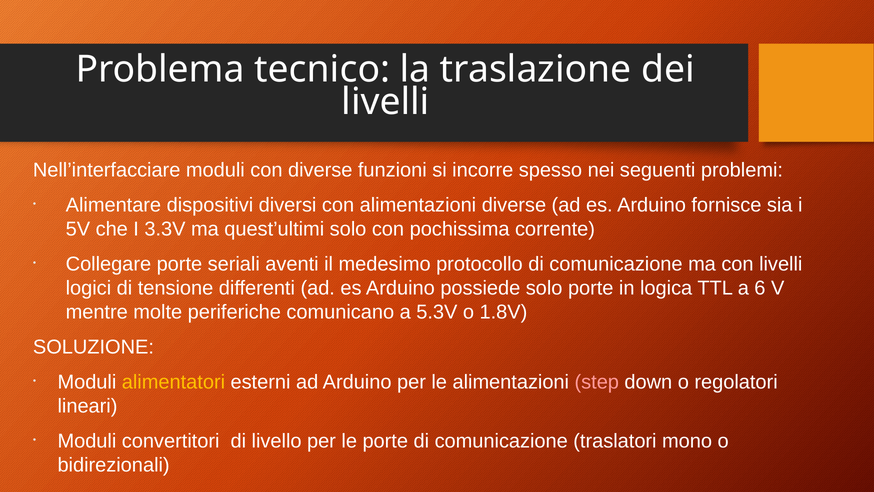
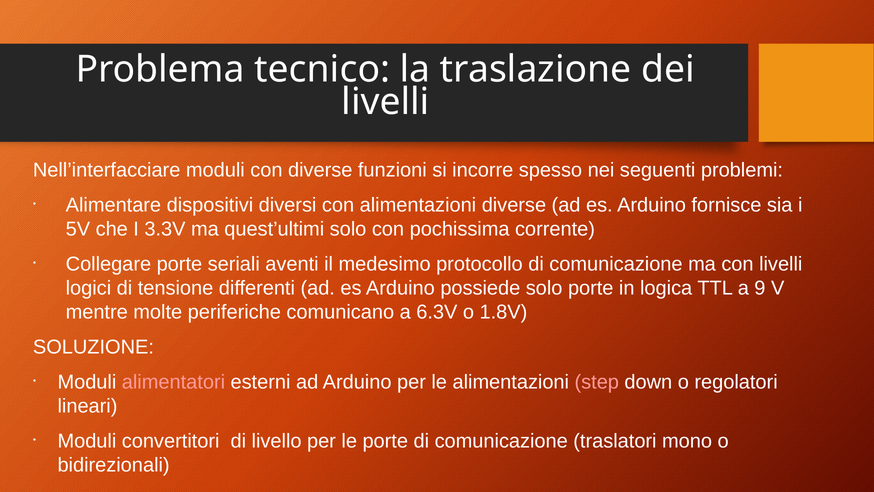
6: 6 -> 9 (760, 288)
5.3V: 5.3V -> 6.3V (437, 312)
alimentatori colour: yellow -> pink (173, 382)
